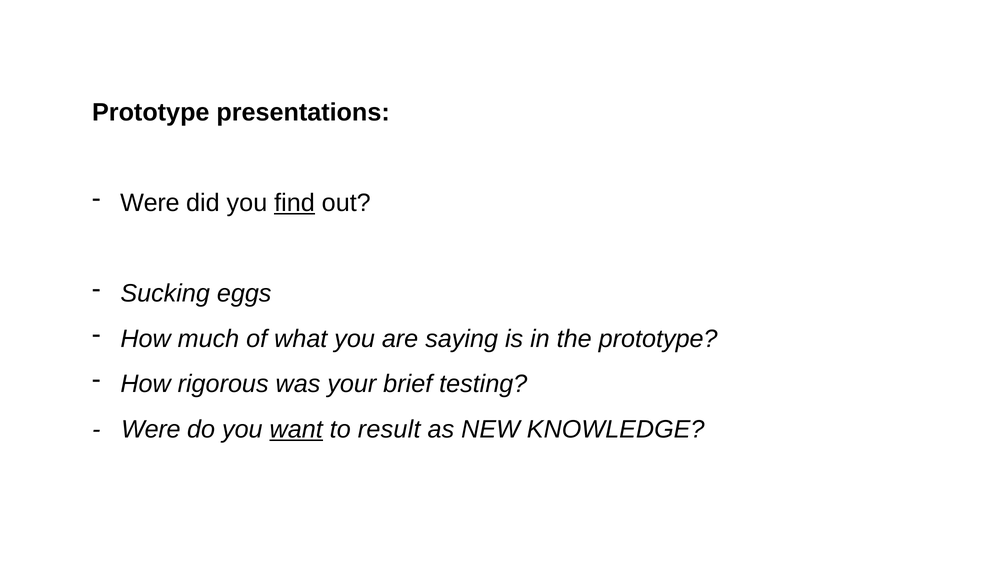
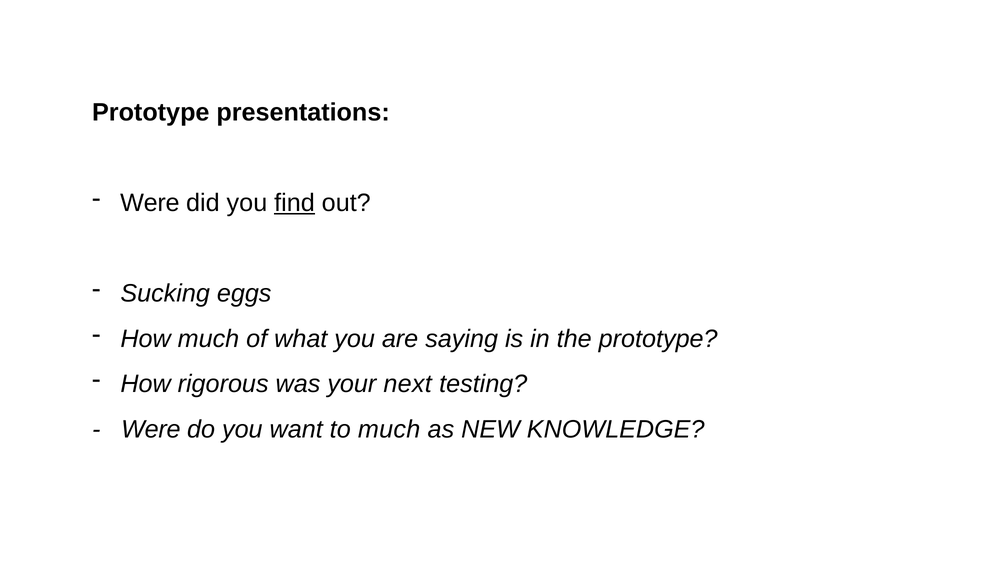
brief: brief -> next (408, 384)
want underline: present -> none (296, 430)
to result: result -> much (389, 430)
